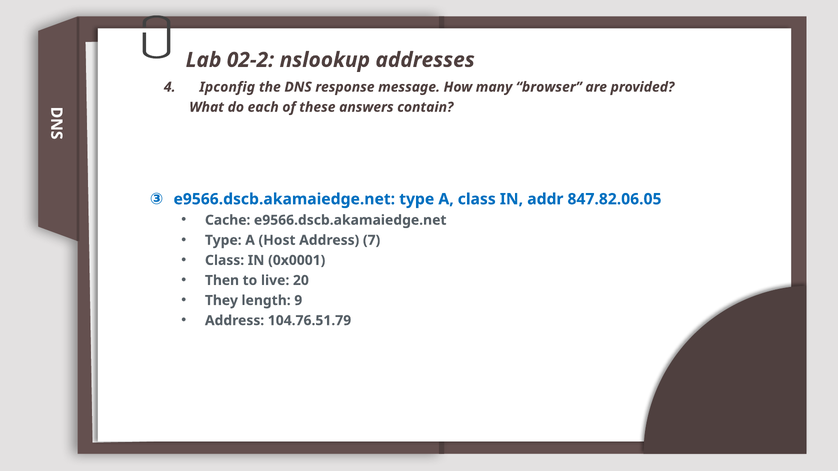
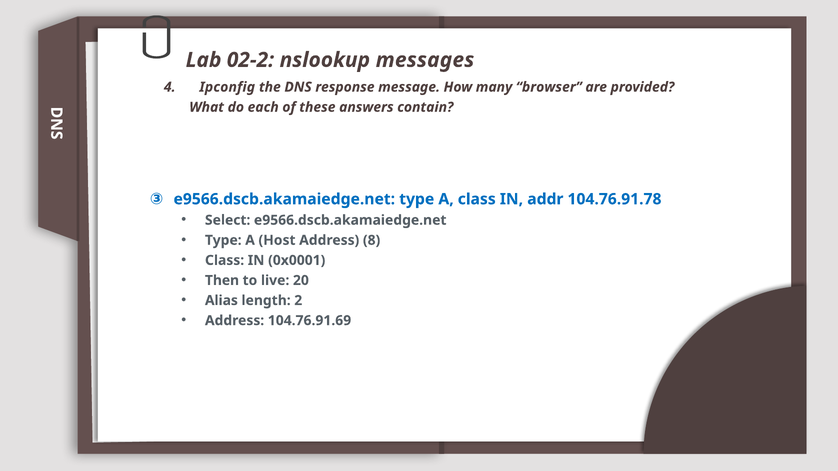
addresses: addresses -> messages (425, 60)
847.82.06.05: 847.82.06.05 -> 104.76.91.78 (614, 199)
Cache: Cache -> Select (228, 220)
7: 7 -> 8 (372, 240)
They: They -> Alias (221, 301)
9: 9 -> 2 (298, 301)
104.76.51.79: 104.76.51.79 -> 104.76.91.69 (309, 321)
